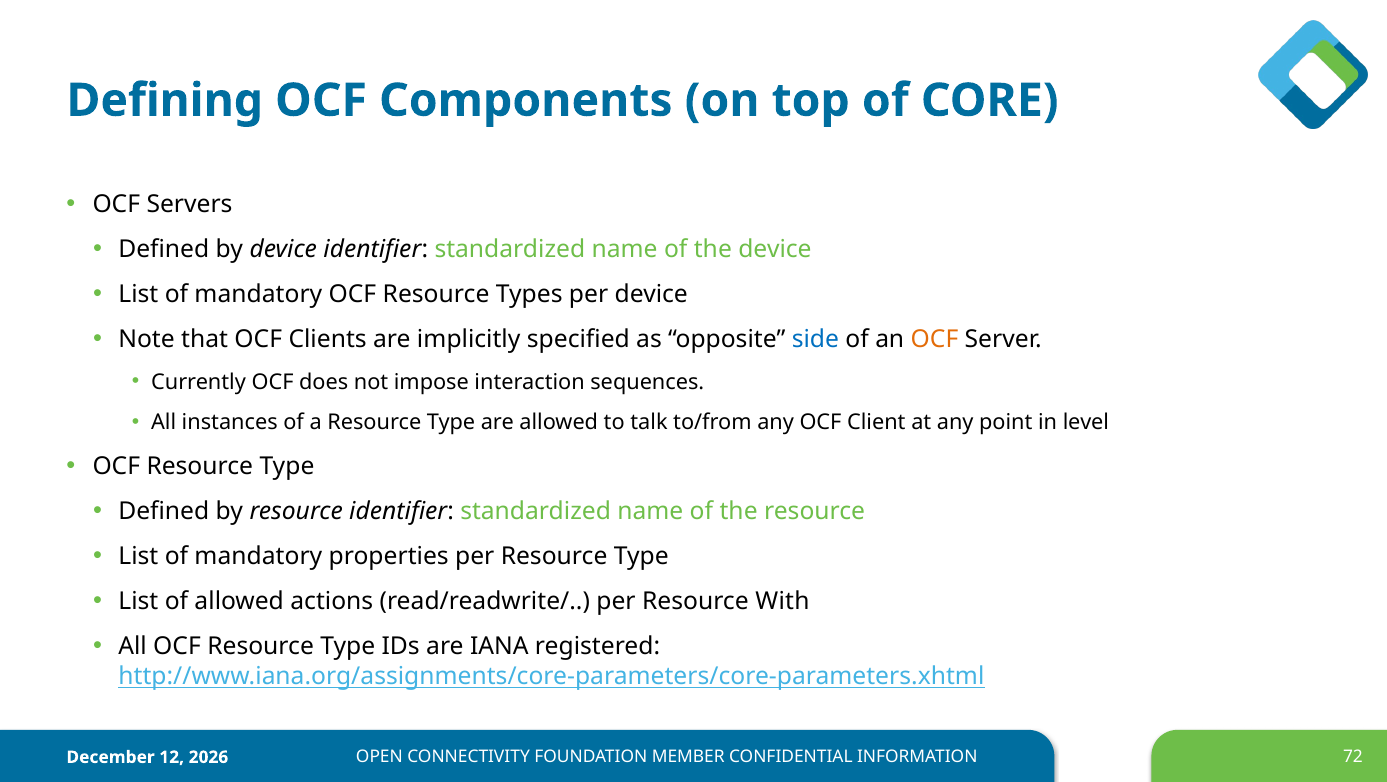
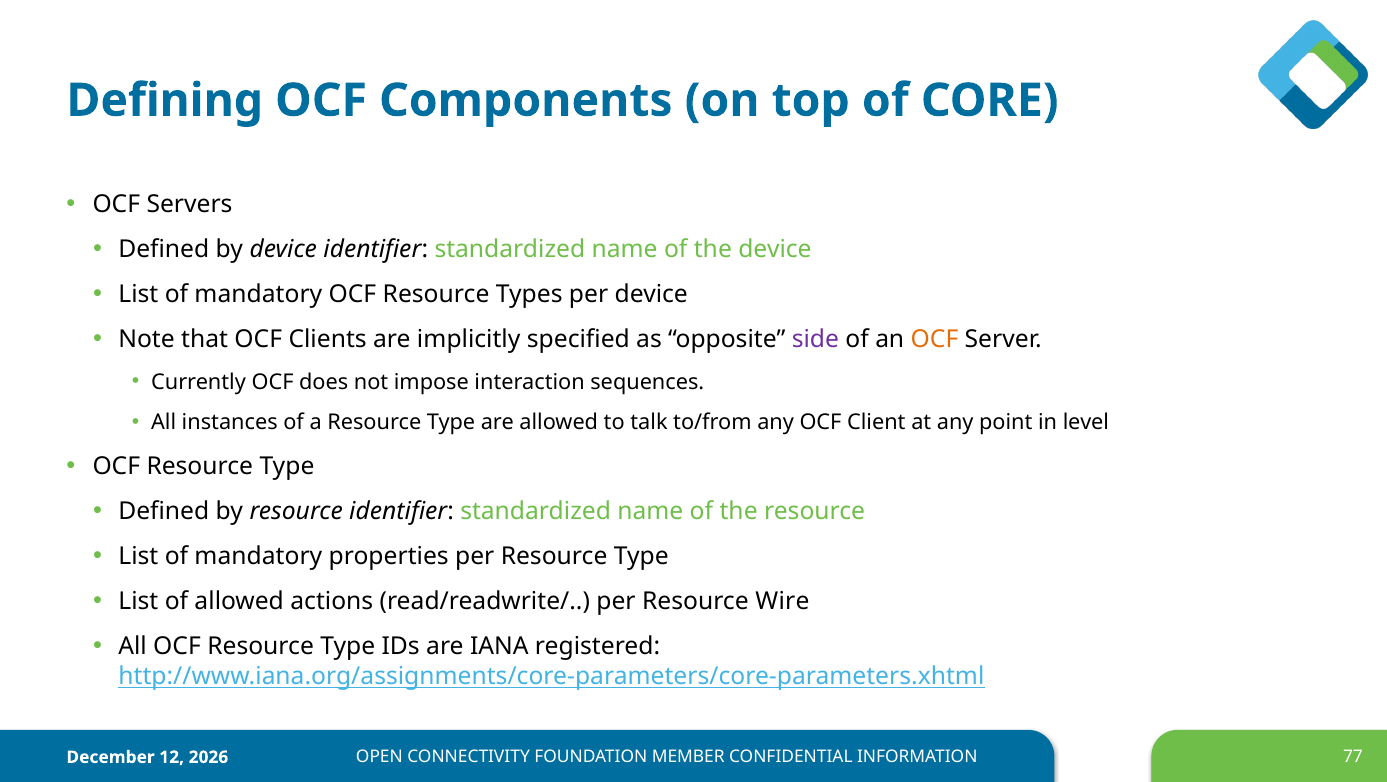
side colour: blue -> purple (815, 340)
With: With -> Wire (782, 602)
72: 72 -> 77 (1353, 757)
